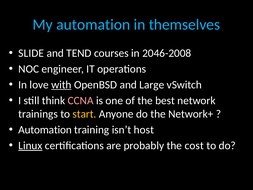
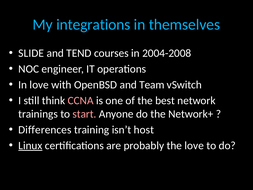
My automation: automation -> integrations (93, 24)
2046-2008: 2046-2008 -> 2004-2008 (167, 53)
with underline: present -> none (61, 85)
Large: Large -> Team (152, 85)
start colour: yellow -> pink (84, 114)
Automation: Automation -> Differences (45, 130)
the cost: cost -> love (194, 145)
